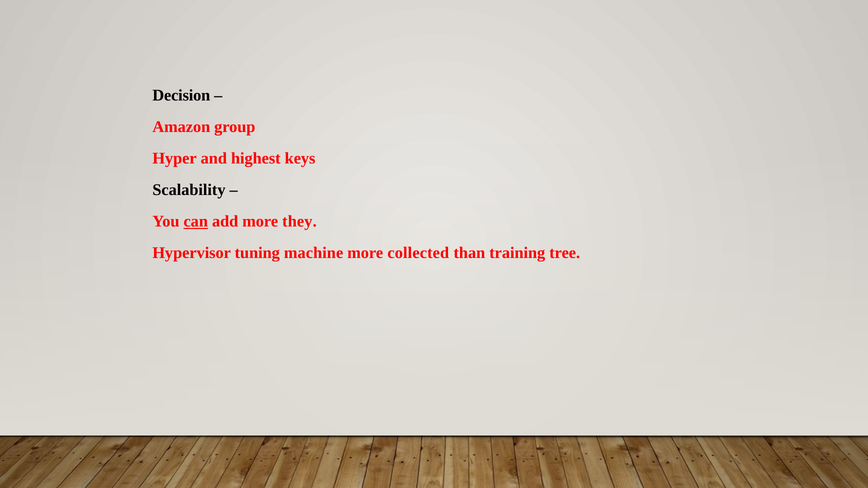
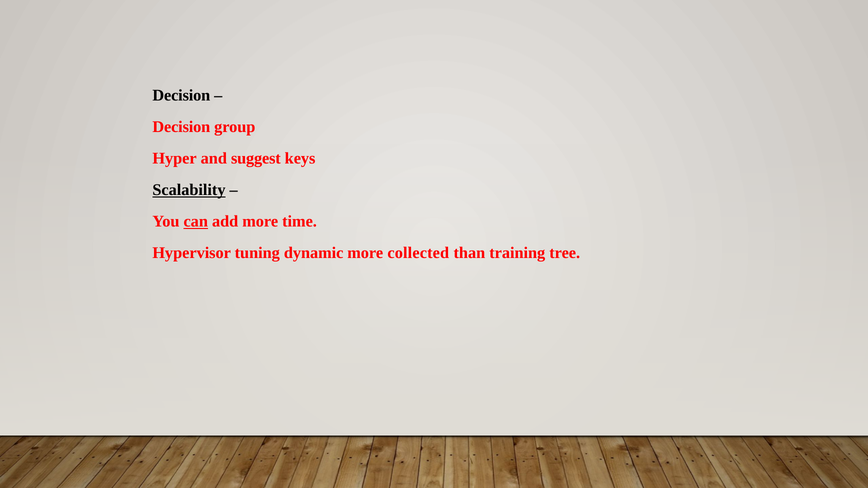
Amazon: Amazon -> Decision (181, 127)
highest: highest -> suggest (256, 158)
Scalability underline: none -> present (189, 190)
they: they -> time (300, 221)
machine: machine -> dynamic (314, 253)
